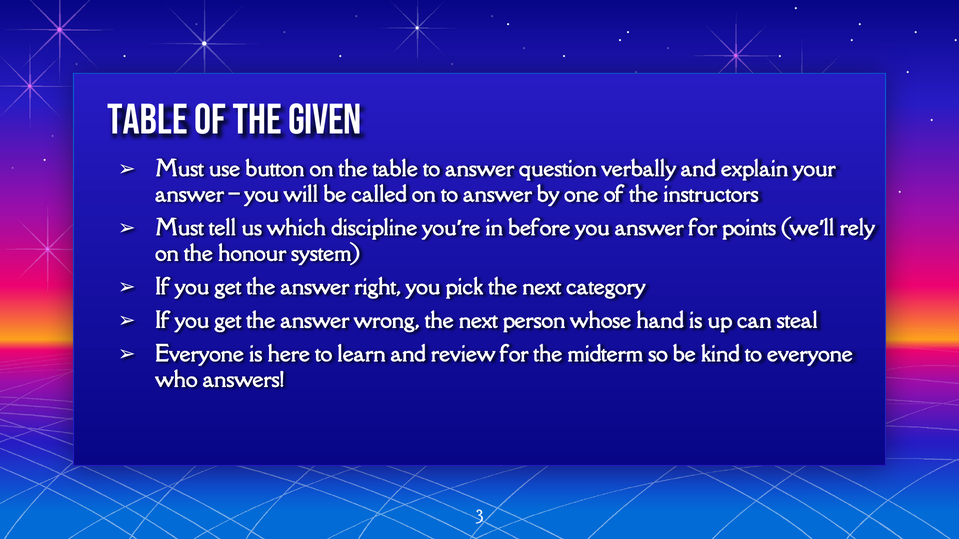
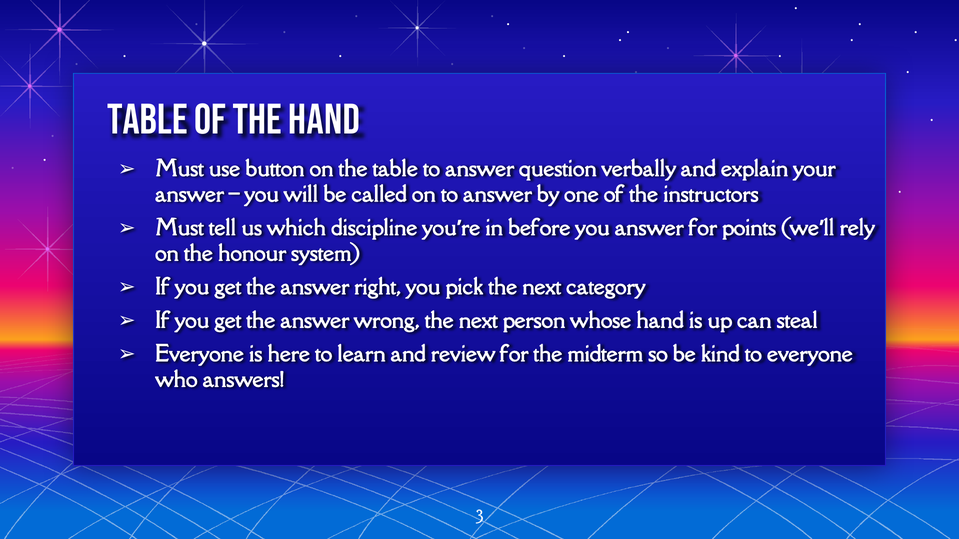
the GIVEN: GIVEN -> HAND (324, 120)
